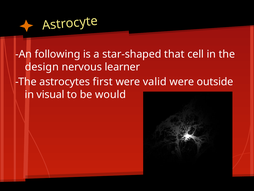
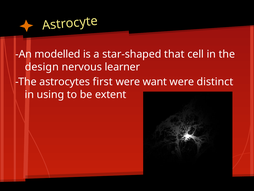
following: following -> modelled (58, 54)
valid: valid -> want (155, 82)
outside: outside -> distinct (215, 82)
visual: visual -> using (50, 94)
would: would -> extent (111, 94)
